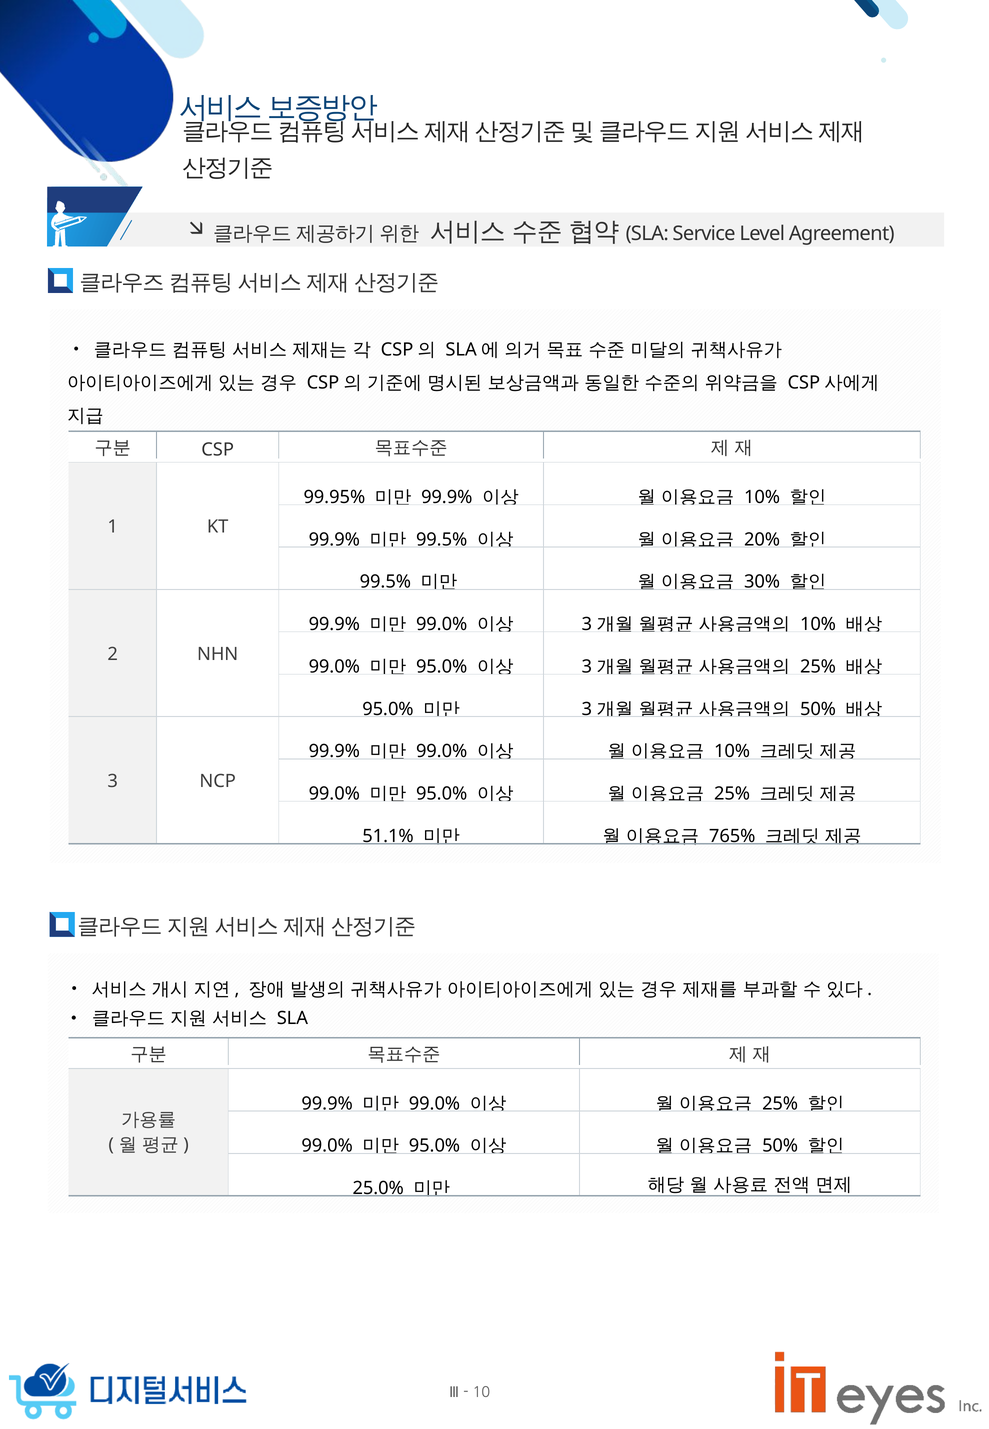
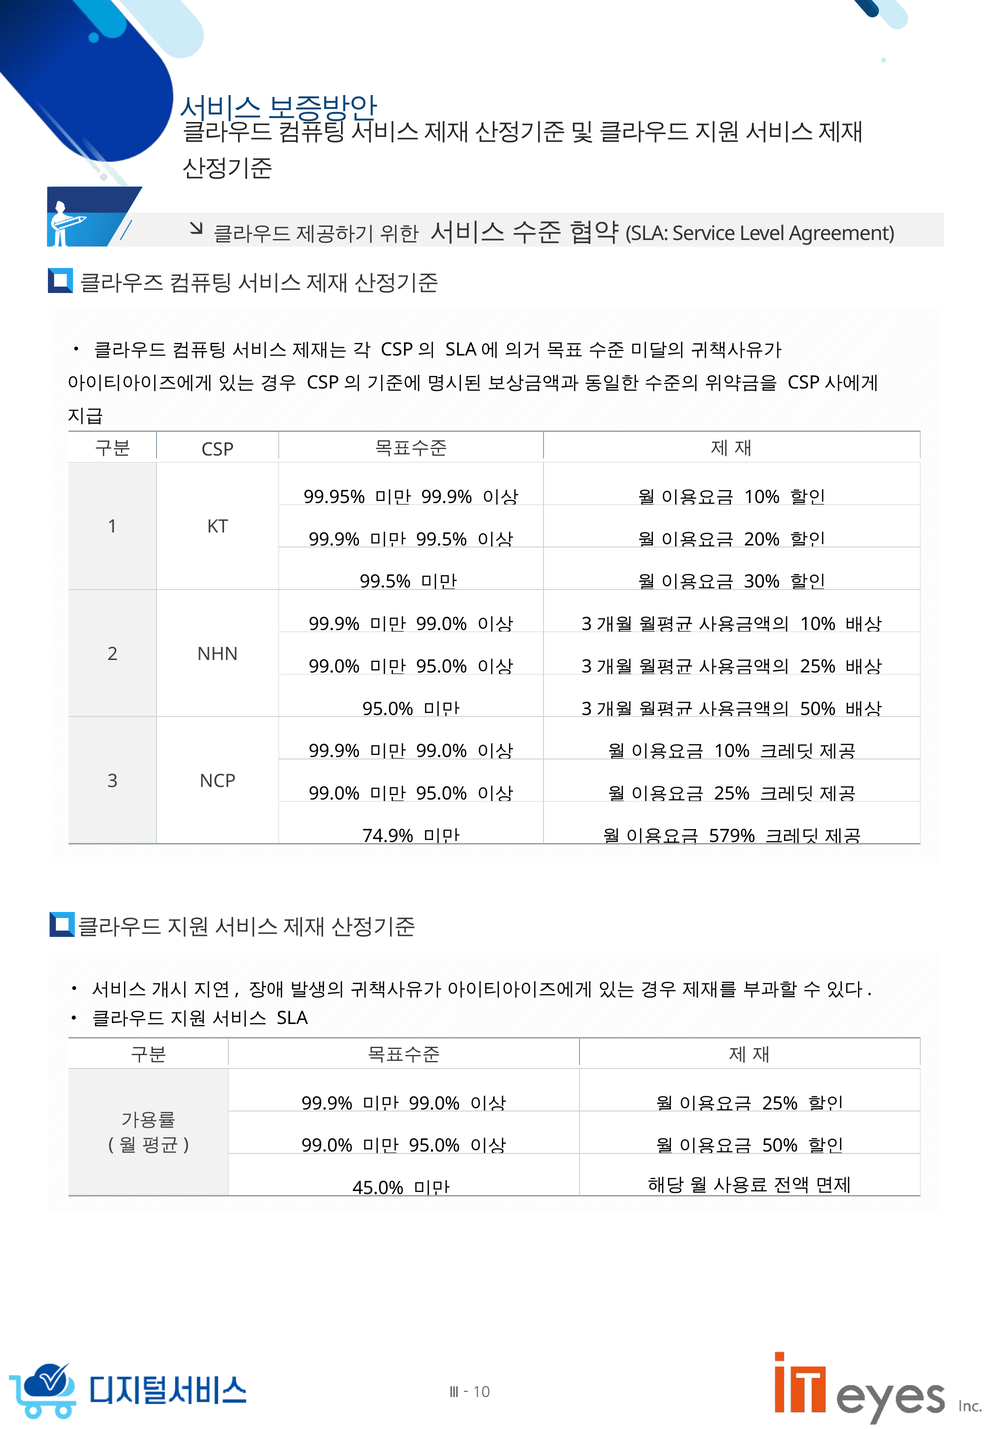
51.1%: 51.1% -> 74.9% (388, 836)
765%: 765% -> 579% (732, 836)
25.0%: 25.0% -> 45.0% (378, 1188)
